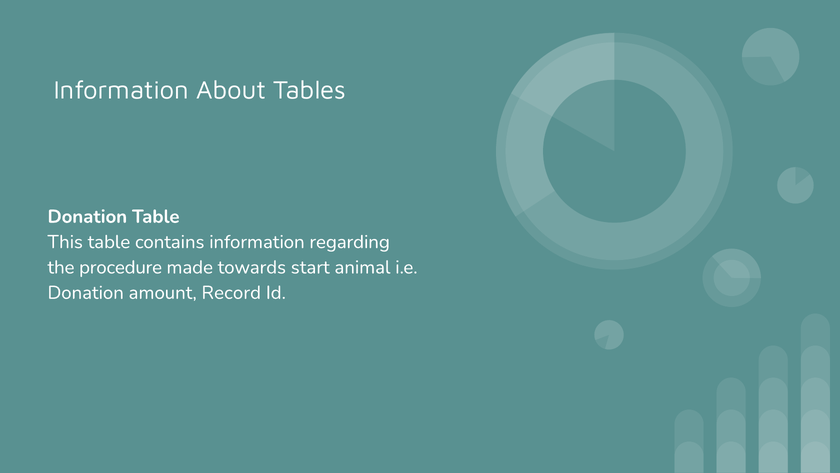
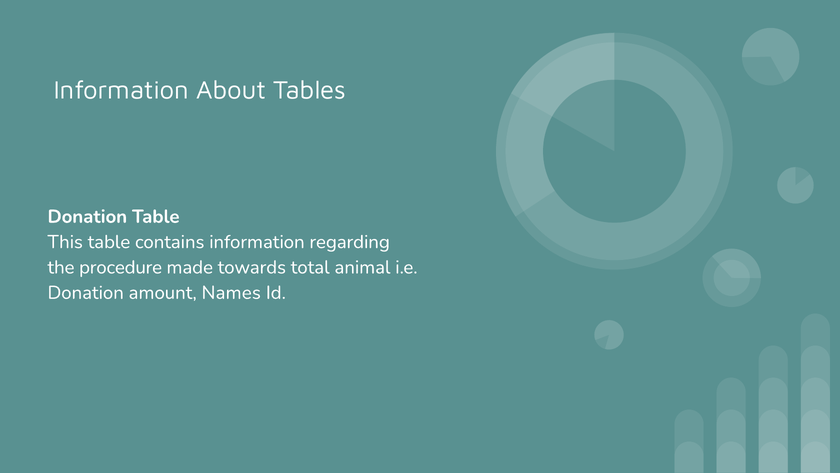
start: start -> total (310, 267)
Record: Record -> Names (231, 292)
